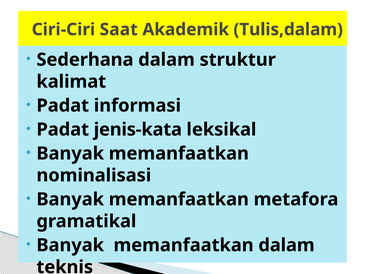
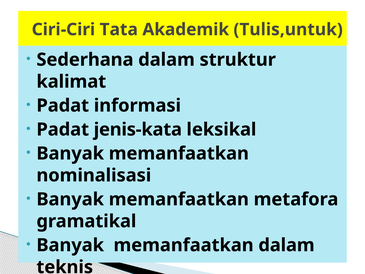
Saat: Saat -> Tata (119, 29)
Tulis,dalam: Tulis,dalam -> Tulis,untuk (288, 29)
